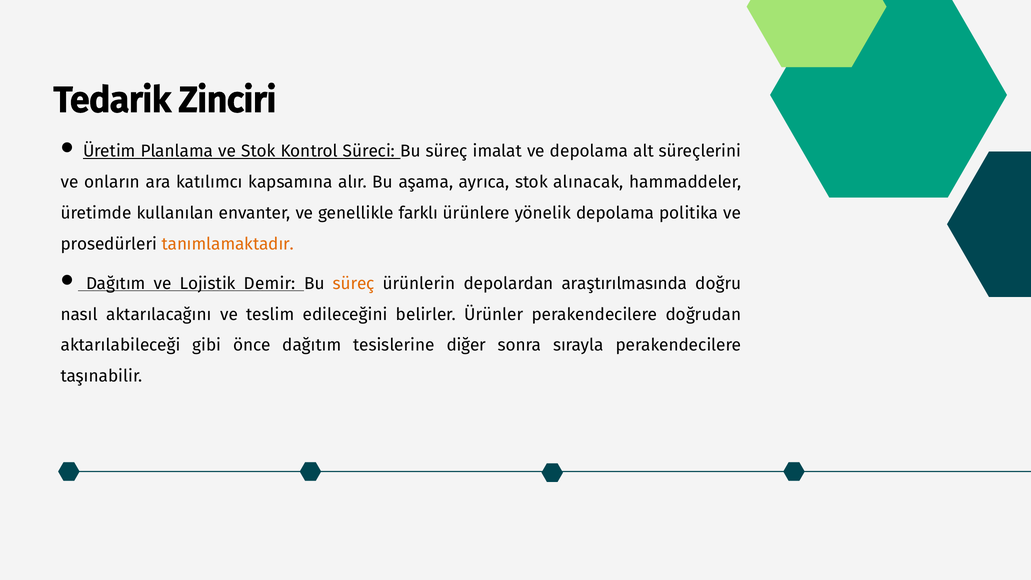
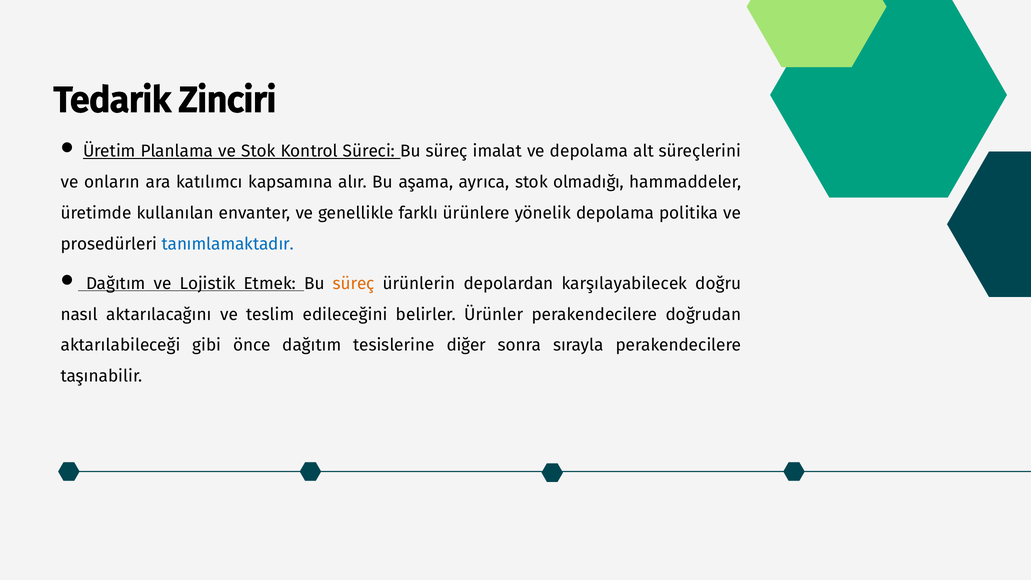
alınacak: alınacak -> olmadığı (589, 182)
tanımlamaktadır colour: orange -> blue (228, 244)
Demir: Demir -> Etmek (270, 283)
araştırılmasında: araştırılmasında -> karşılayabilecek (624, 283)
